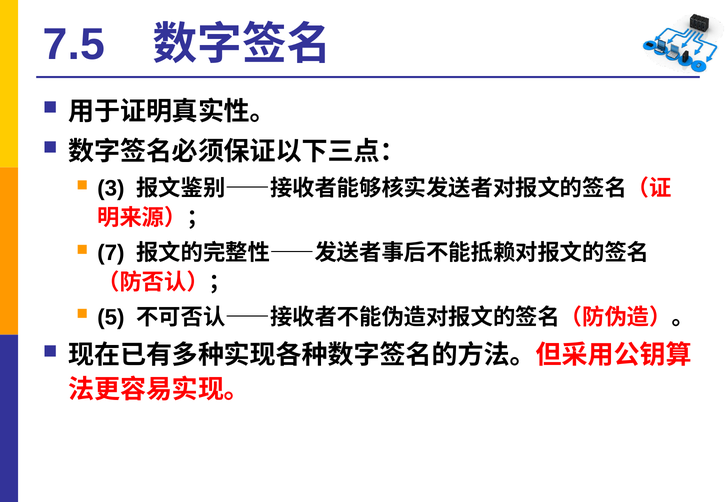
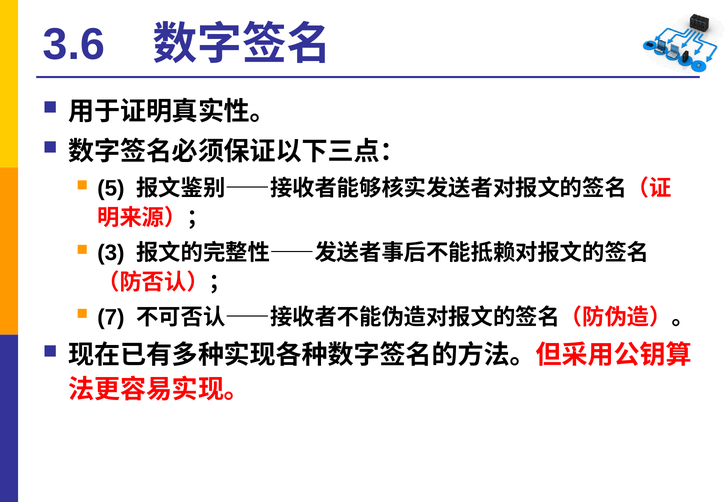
7.5: 7.5 -> 3.6 (74, 45)
3: 3 -> 5 (111, 188)
7: 7 -> 3 (111, 253)
5: 5 -> 7 (111, 317)
